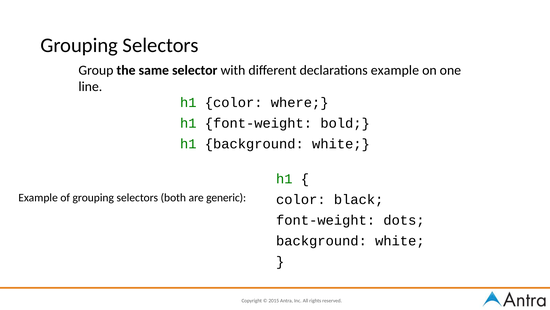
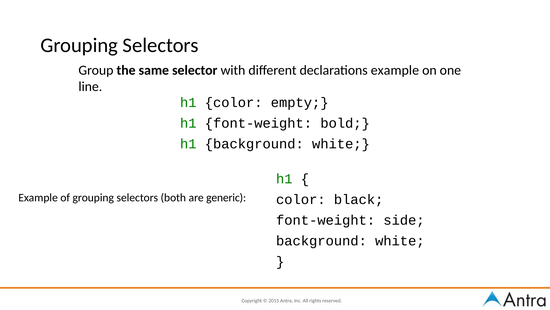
where: where -> empty (300, 102)
dots: dots -> side (404, 220)
